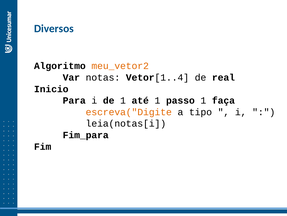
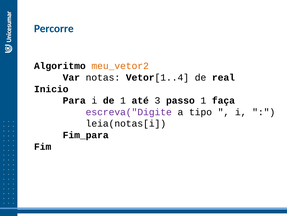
Diversos: Diversos -> Percorre (54, 28)
até 1: 1 -> 3 (157, 100)
escreva("Digite colour: orange -> purple (129, 112)
